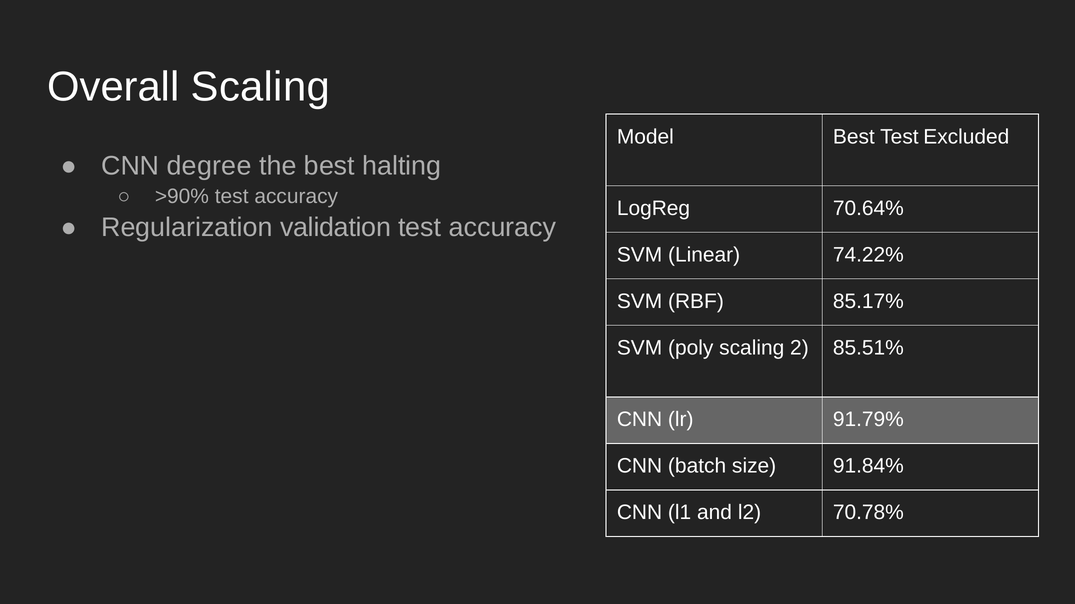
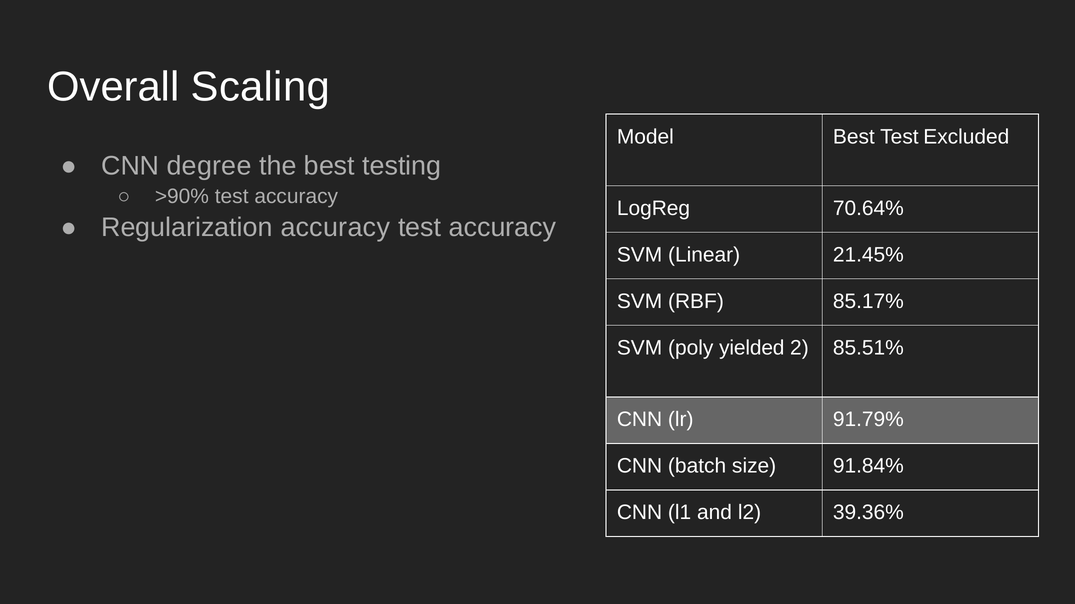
halting: halting -> testing (402, 166)
Regularization validation: validation -> accuracy (335, 228)
74.22%: 74.22% -> 21.45% (868, 255)
poly scaling: scaling -> yielded (752, 348)
70.78%: 70.78% -> 39.36% (868, 513)
